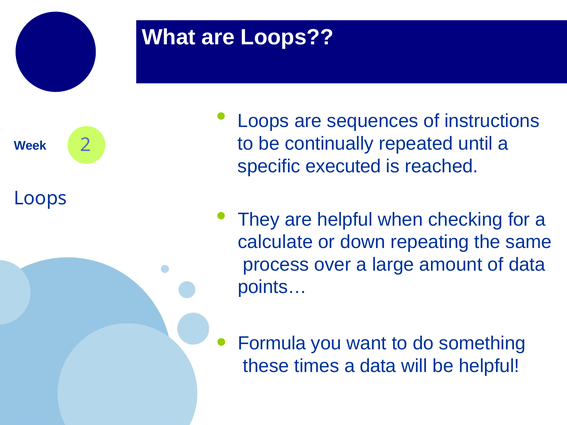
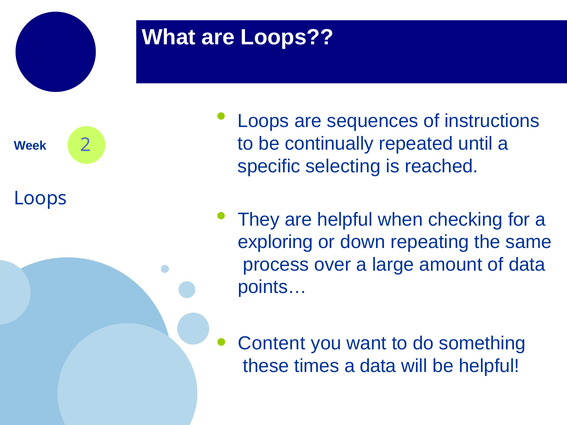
executed: executed -> selecting (343, 166)
calculate: calculate -> exploring (275, 242)
Formula: Formula -> Content (272, 343)
